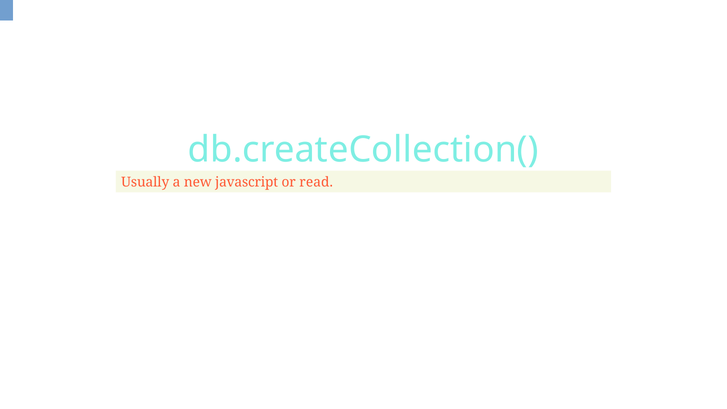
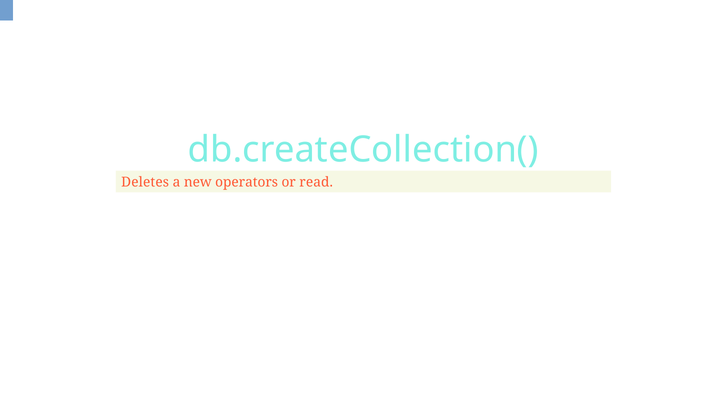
Usually: Usually -> Deletes (145, 182)
javascript: javascript -> operators (247, 182)
